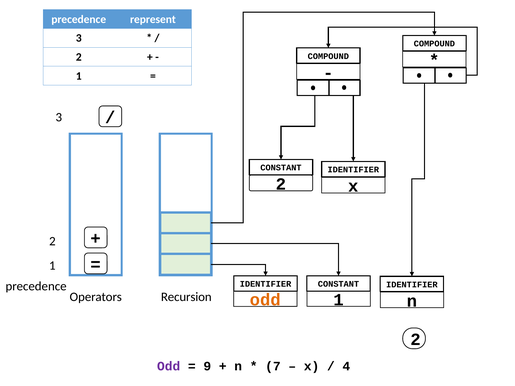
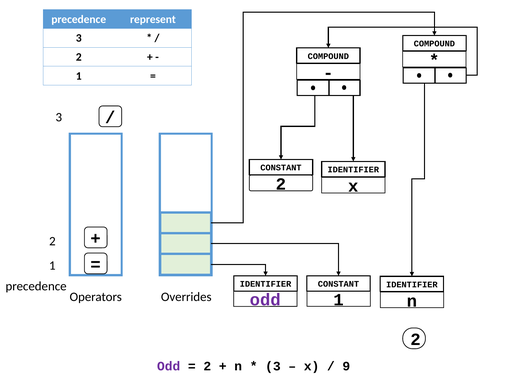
Recursion: Recursion -> Overrides (186, 297)
odd colour: orange -> purple (265, 300)
9: 9 -> 2 (207, 366)
7: 7 -> 3 (273, 366)
4: 4 -> 9 (346, 366)
